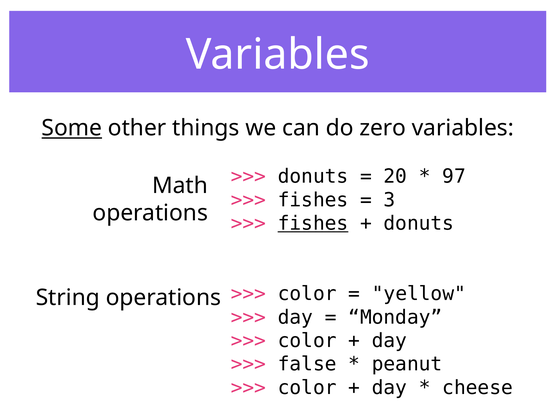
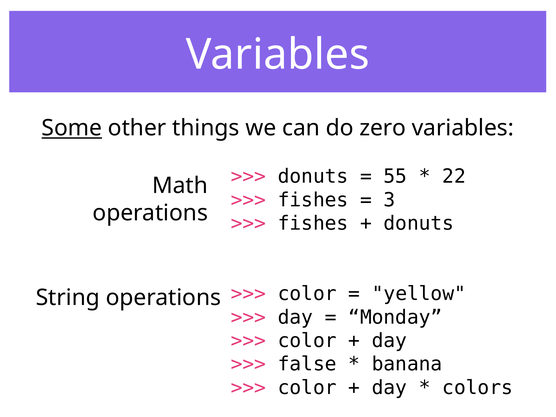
20: 20 -> 55 (395, 177)
97: 97 -> 22 (454, 177)
fishes underline: present -> none (313, 223)
peanut: peanut -> banana (407, 364)
cheese: cheese -> colors (478, 388)
